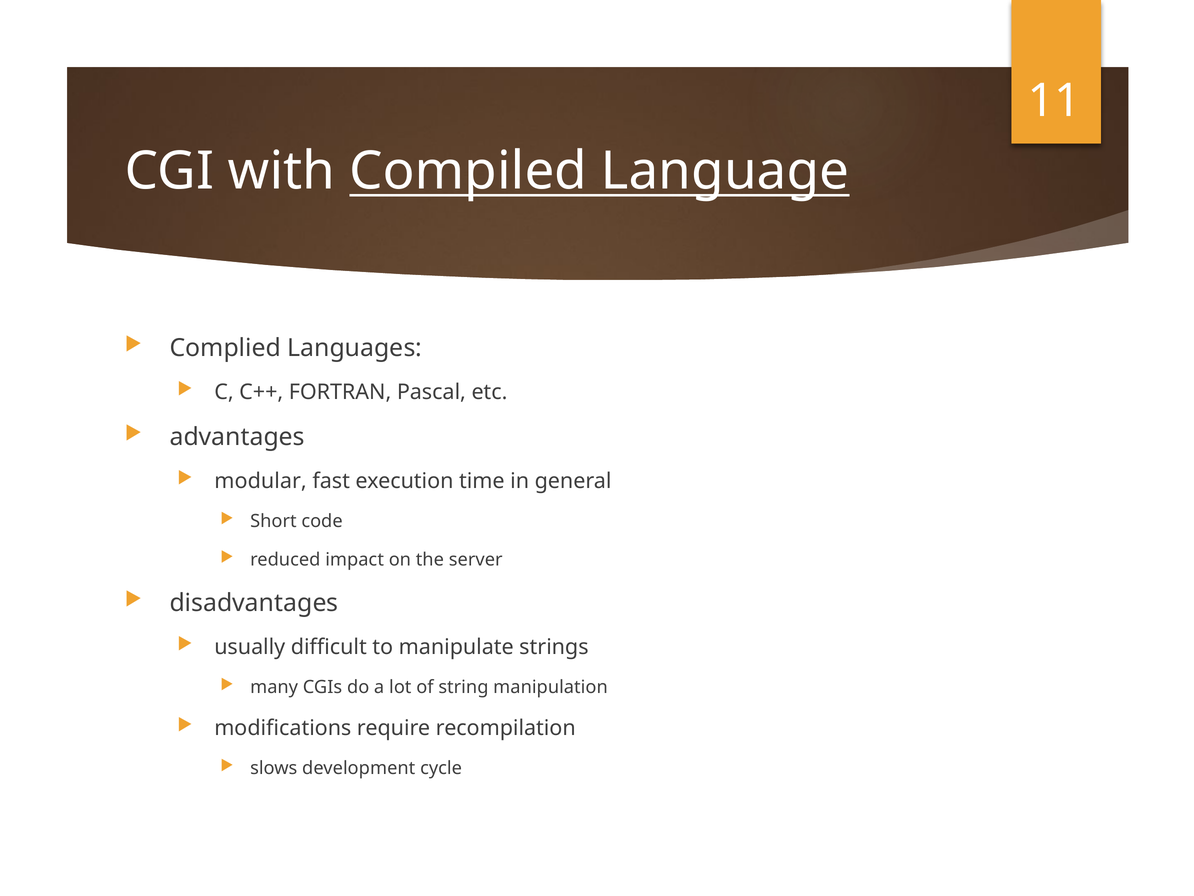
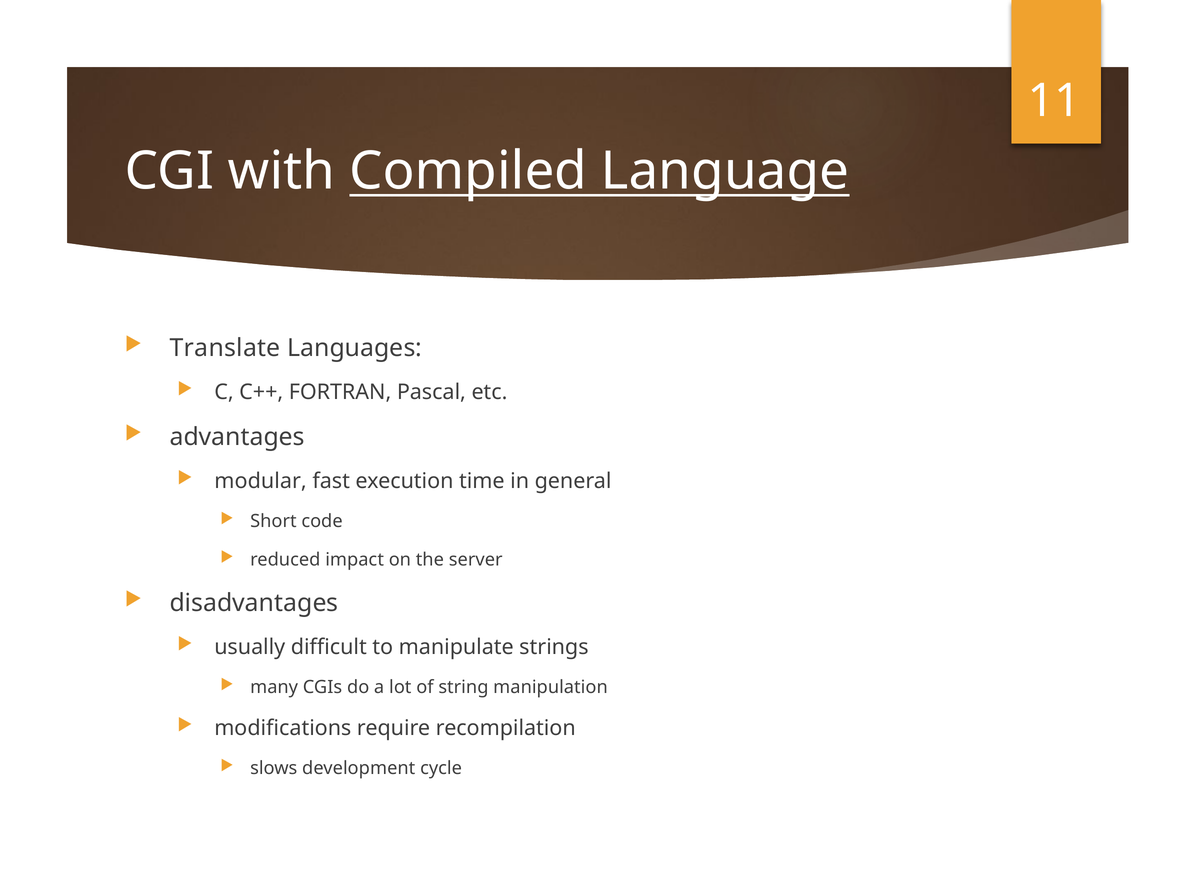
Complied: Complied -> Translate (225, 348)
